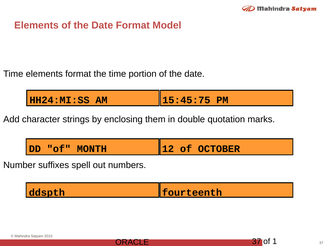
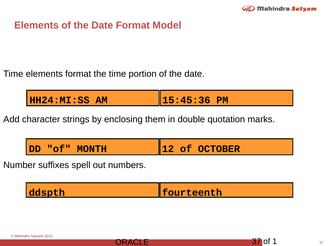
15:45:75: 15:45:75 -> 15:45:36 (186, 100)
